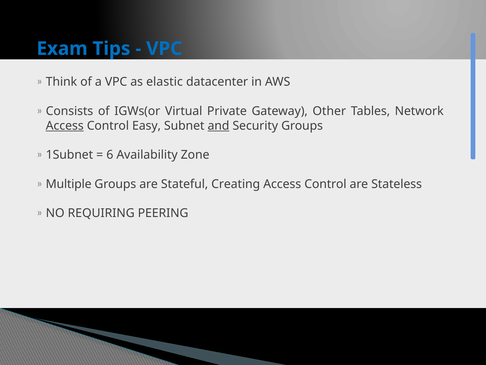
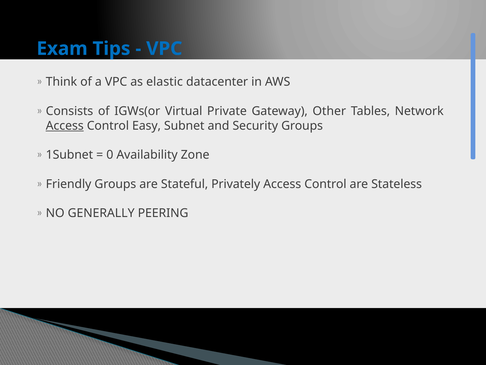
and underline: present -> none (218, 126)
6: 6 -> 0 (110, 155)
Multiple: Multiple -> Friendly (69, 184)
Creating: Creating -> Privately (236, 184)
REQUIRING: REQUIRING -> GENERALLY (101, 213)
